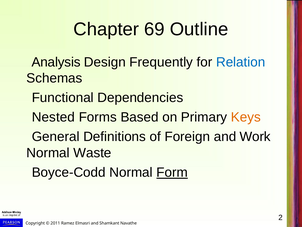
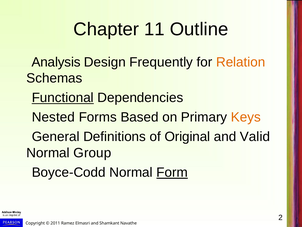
69: 69 -> 11 (154, 29)
Relation colour: blue -> orange (241, 62)
Functional underline: none -> present (63, 98)
Foreign: Foreign -> Original (187, 136)
Work: Work -> Valid (255, 136)
Waste: Waste -> Group (92, 153)
